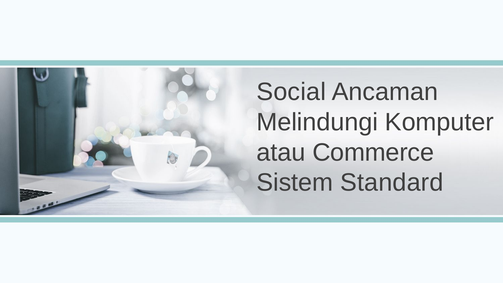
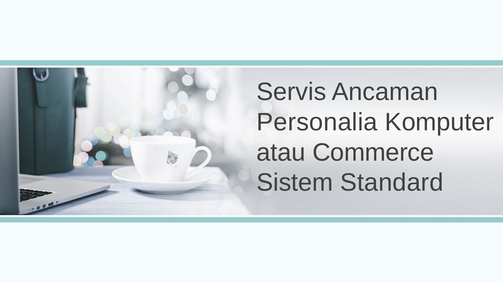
Social: Social -> Servis (291, 92)
Melindungi: Melindungi -> Personalia (317, 122)
